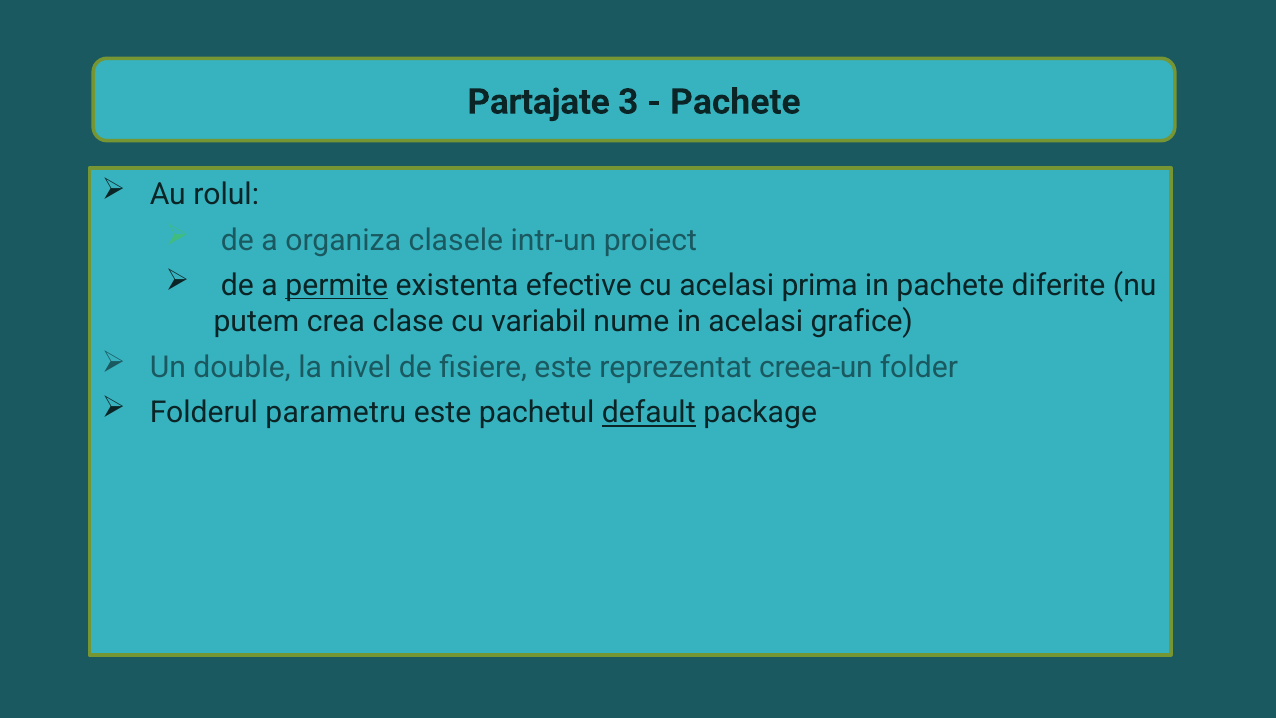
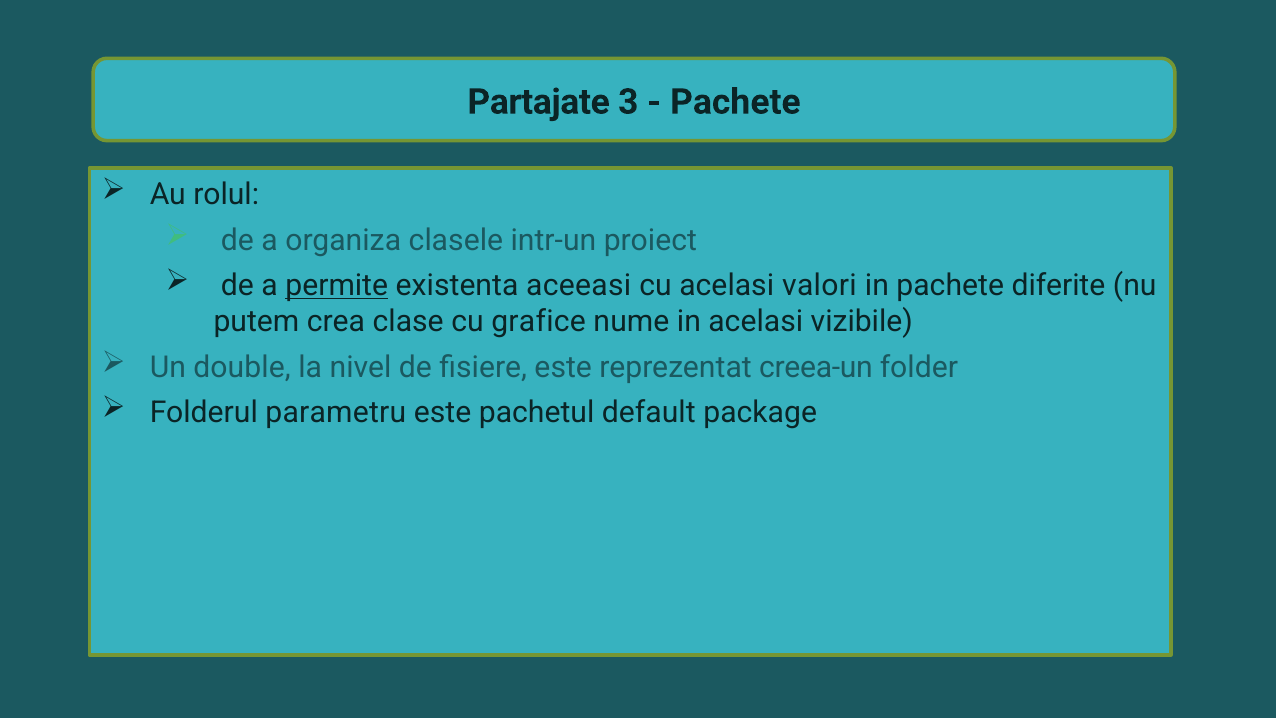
efective: efective -> aceeasi (579, 285)
prima: prima -> valori (819, 285)
variabil: variabil -> grafice (539, 322)
grafice: grafice -> vizibile (862, 322)
default underline: present -> none (649, 413)
